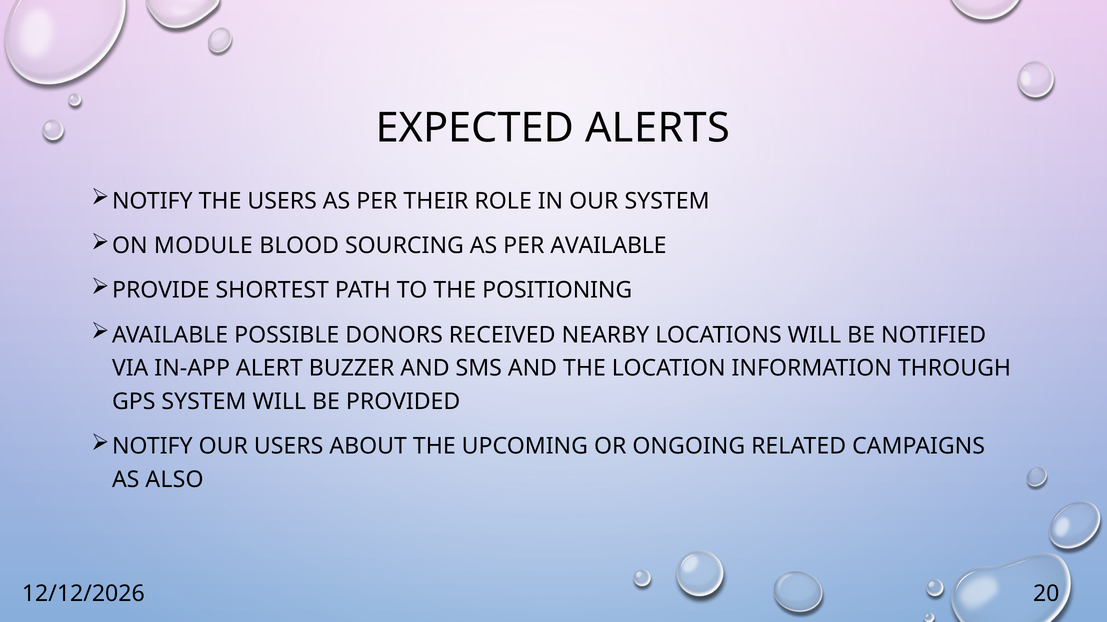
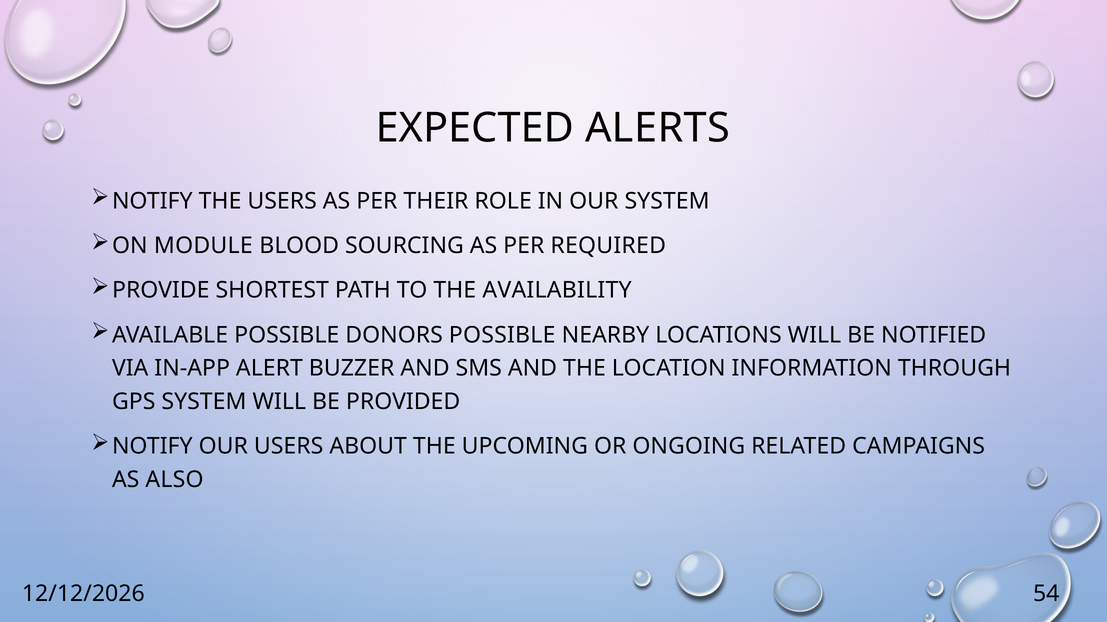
PER AVAILABLE: AVAILABLE -> REQUIRED (608, 246)
POSITIONING: POSITIONING -> AVAILABILITY (557, 291)
DONORS RECEIVED: RECEIVED -> POSSIBLE (502, 335)
20: 20 -> 54 (1046, 594)
